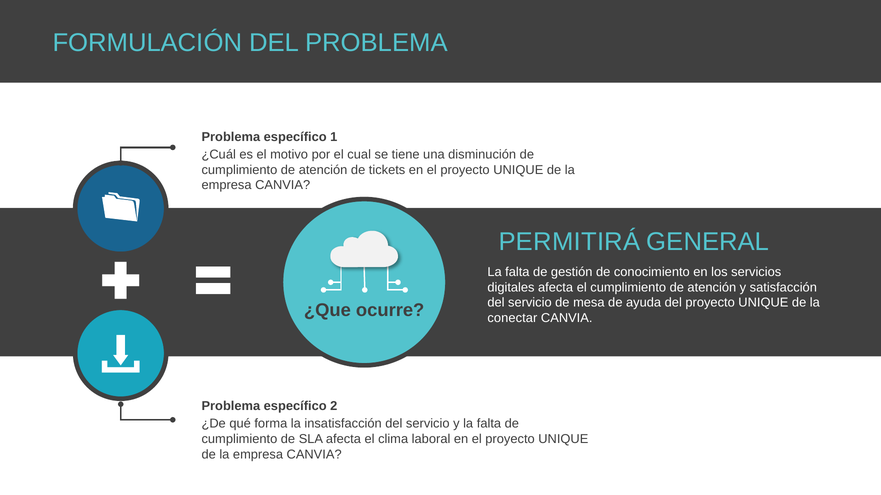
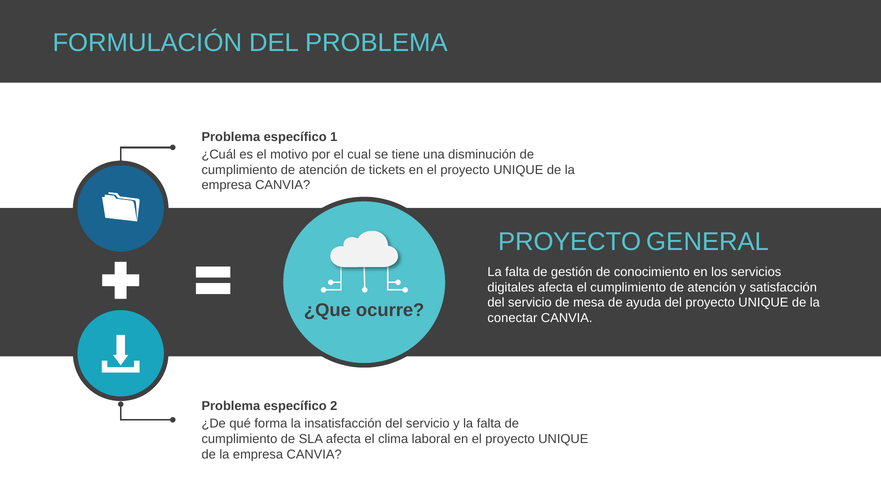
PERMITIRÁ: PERMITIRÁ -> PROYECTO (570, 242)
